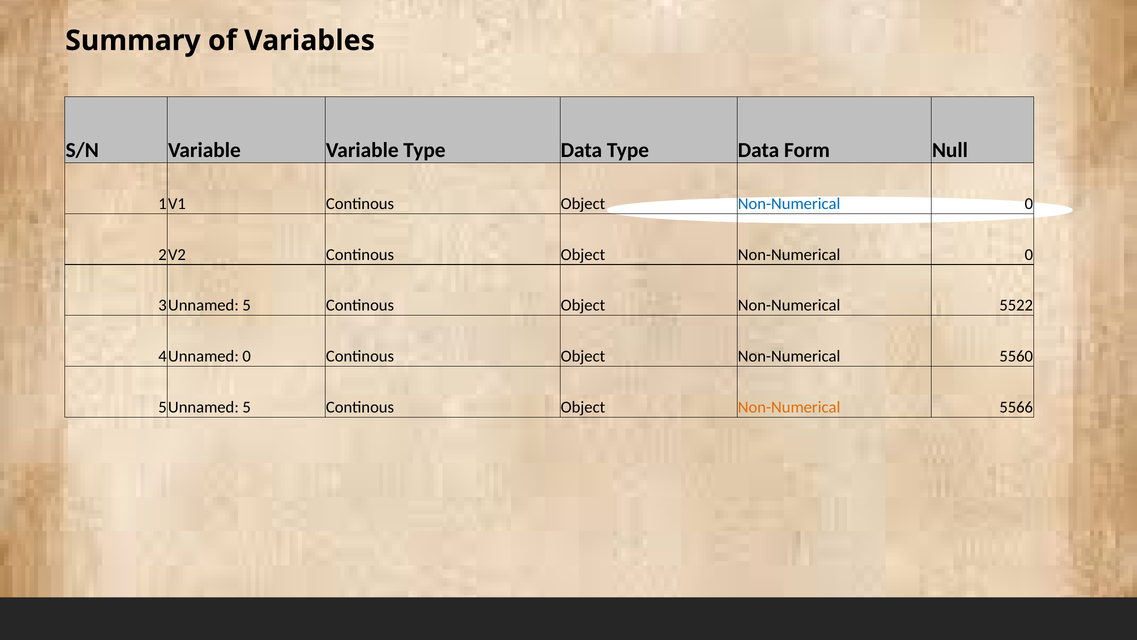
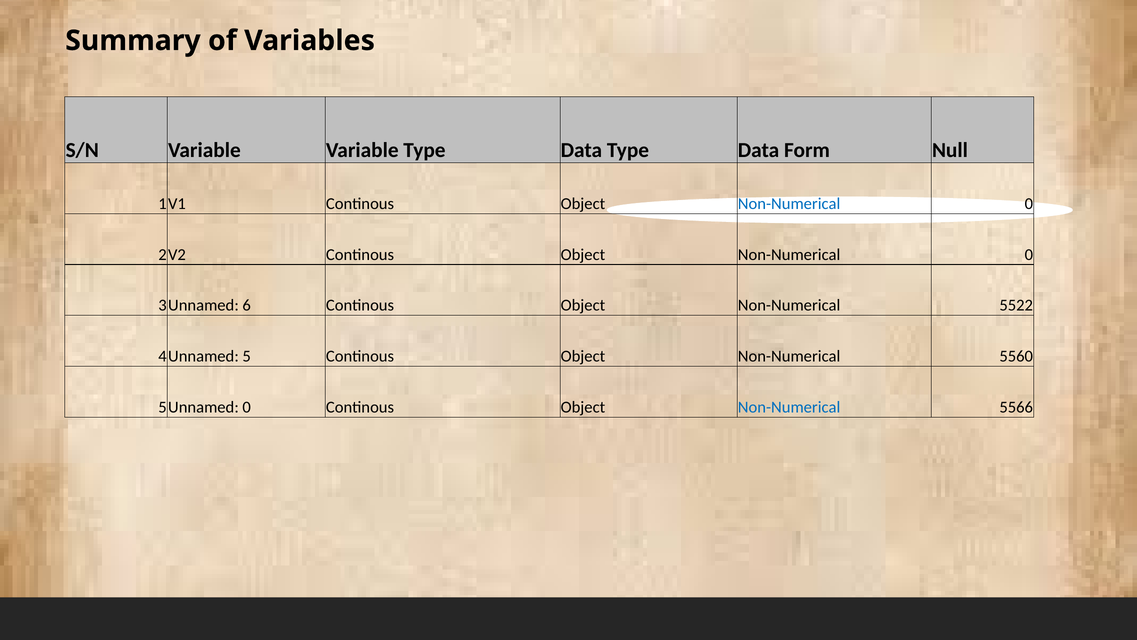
5: 5 -> 6 (247, 305)
0: 0 -> 5 (247, 356)
5: 5 -> 0 (247, 407)
Non-Numerical colour: orange -> blue (789, 407)
